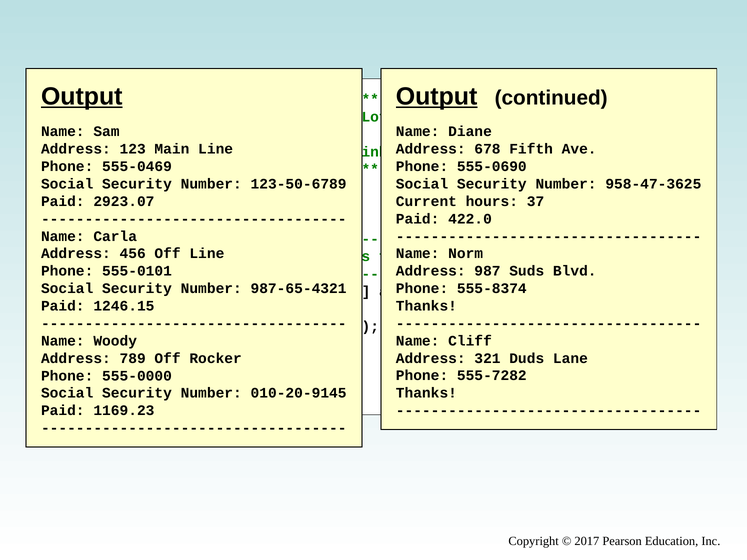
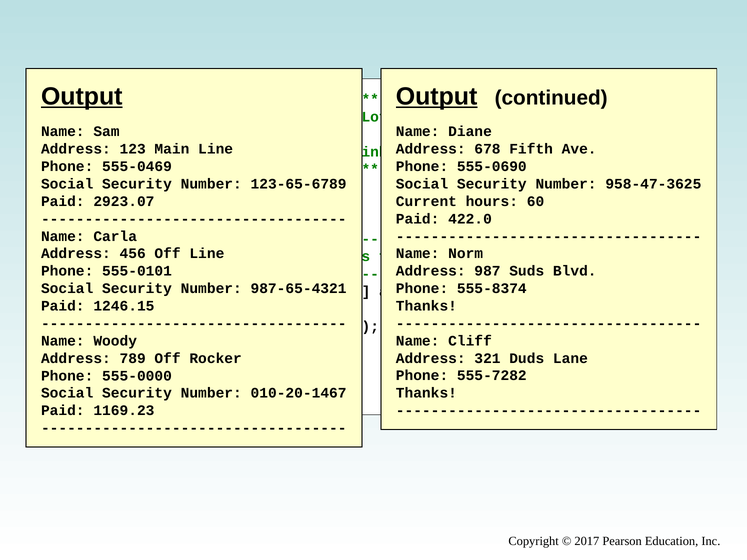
123-50-6789: 123-50-6789 -> 123-65-6789 (299, 184)
37: 37 -> 60 (536, 201)
010-20-9145: 010-20-9145 -> 010-20-1467 (299, 393)
